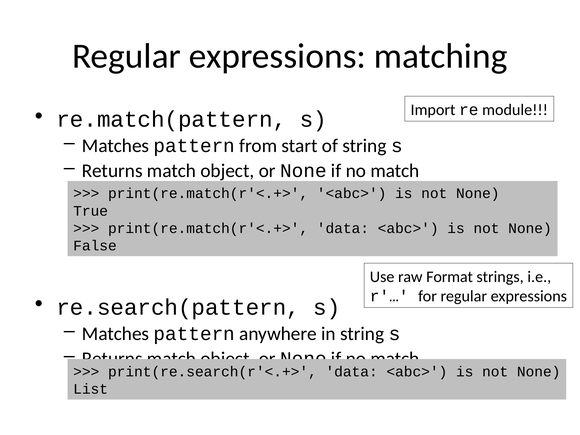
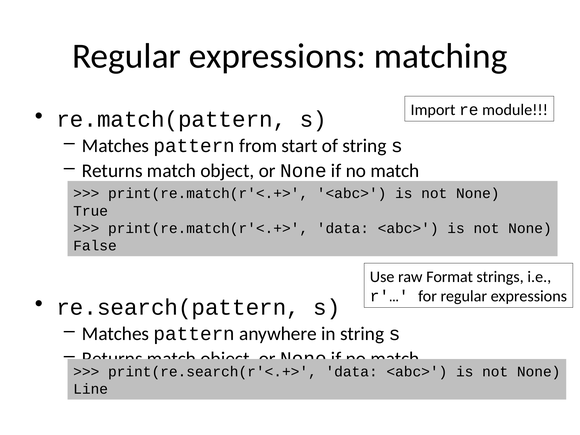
List: List -> Line (91, 389)
